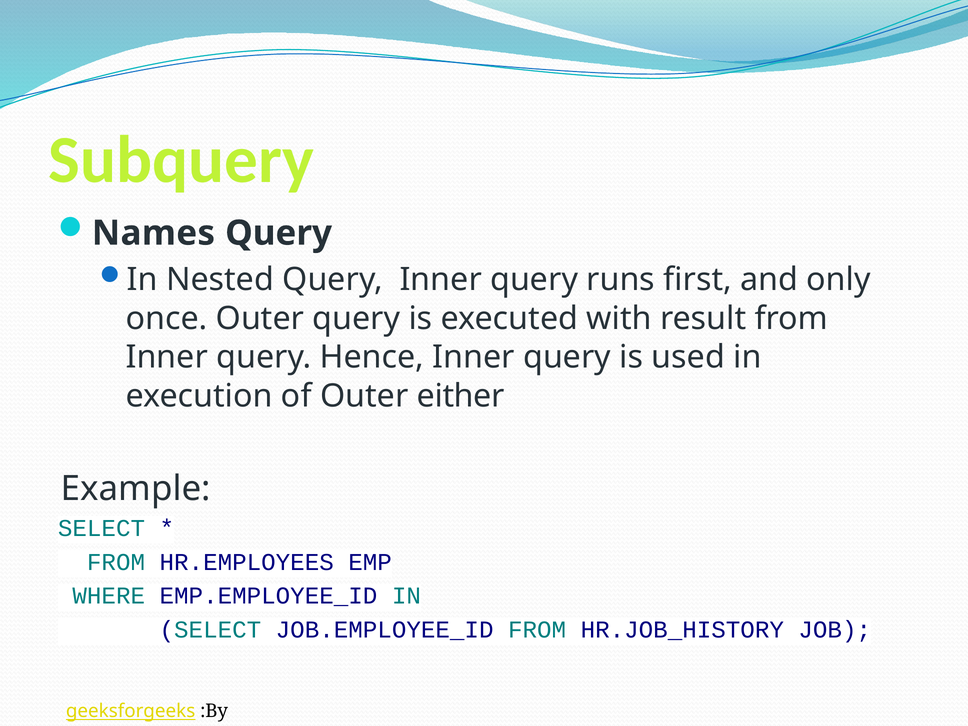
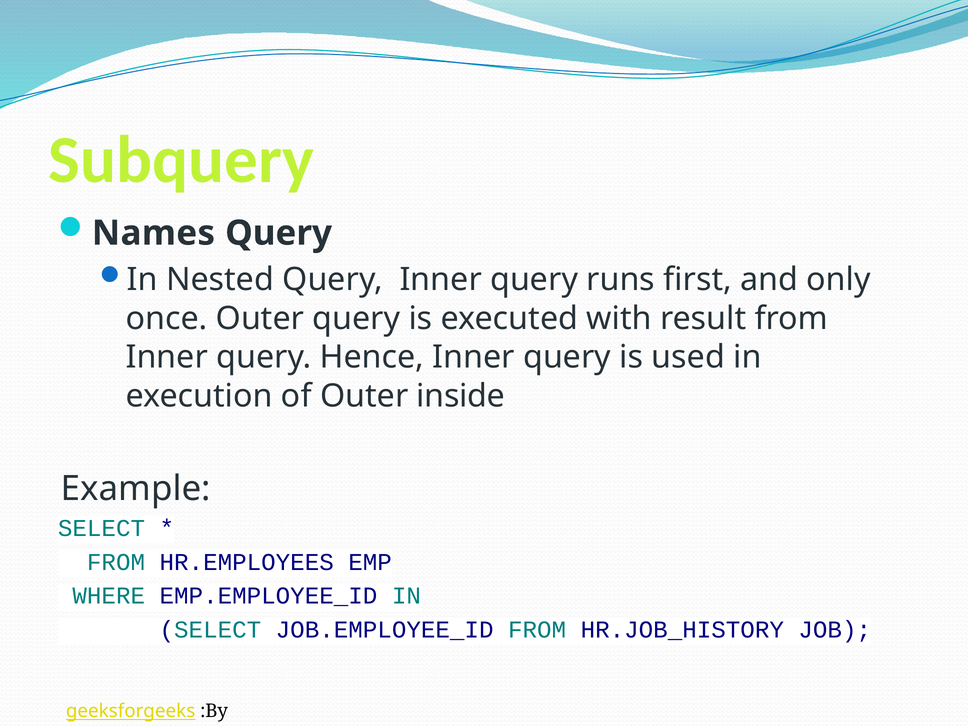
either: either -> inside (461, 396)
